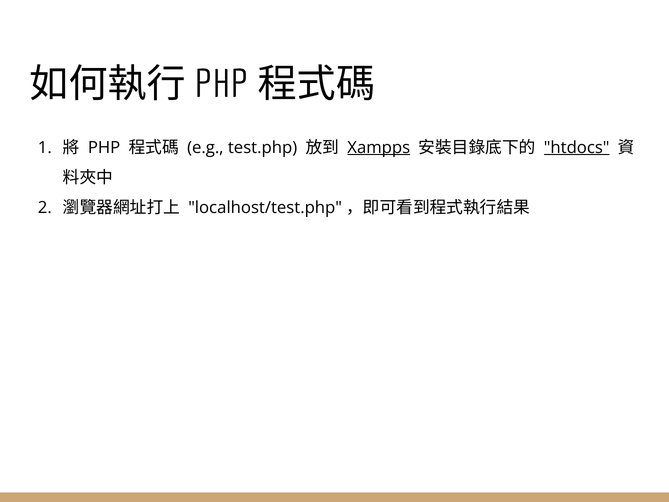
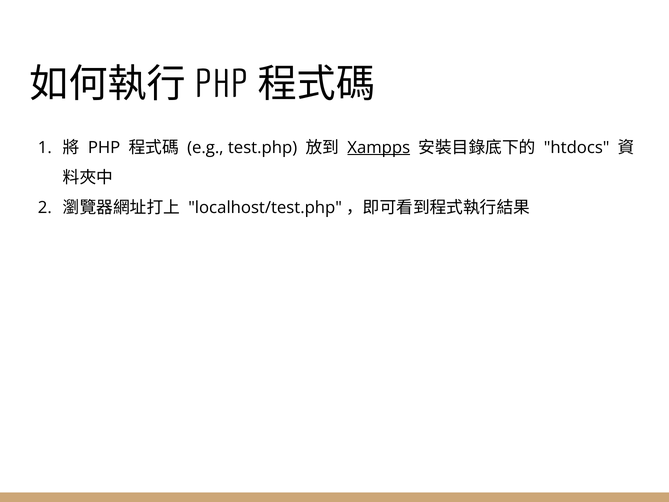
htdocs underline: present -> none (577, 147)
